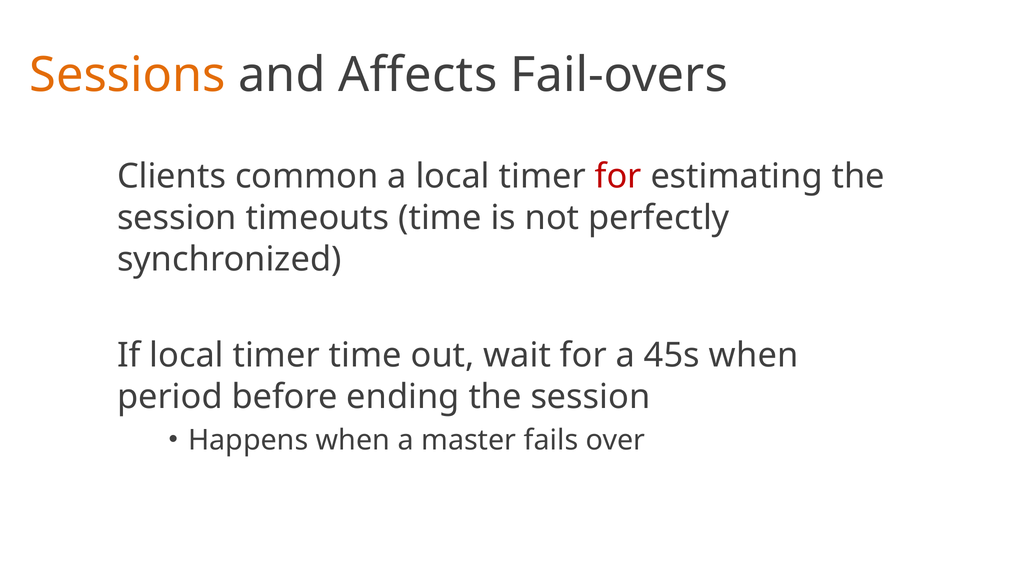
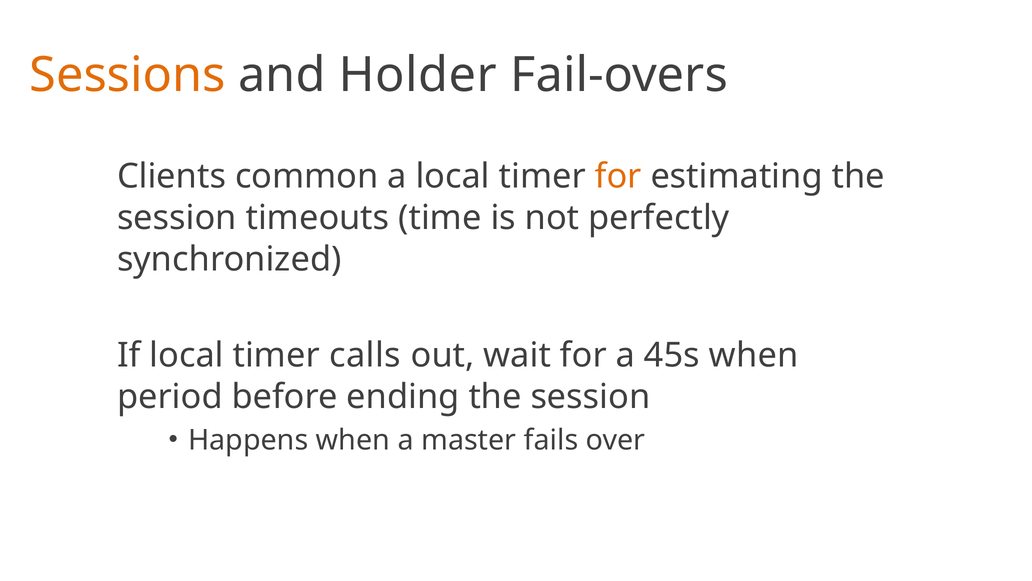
Affects: Affects -> Holder (418, 75)
for colour: red -> orange (618, 176)
timer time: time -> calls (365, 355)
